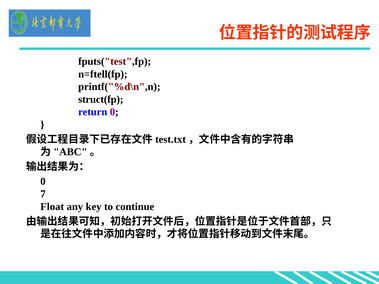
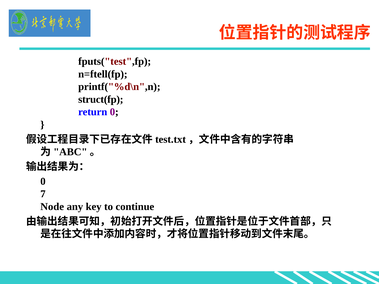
Float: Float -> Node (52, 207)
